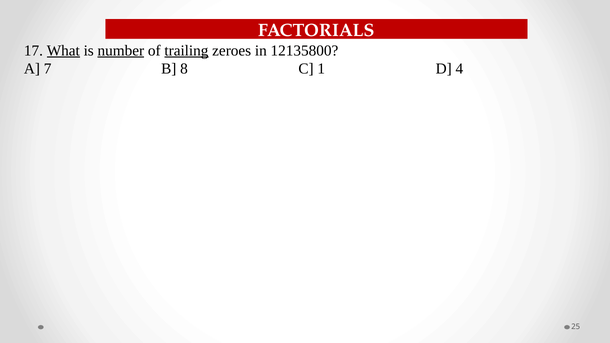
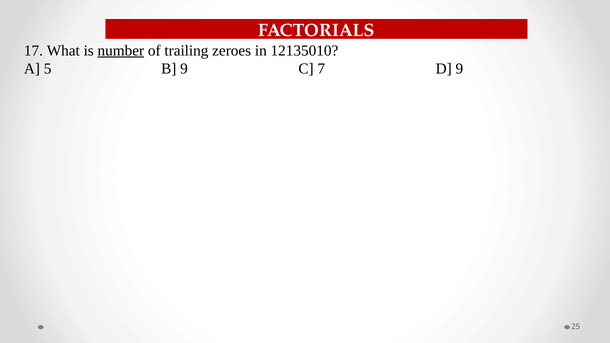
What underline: present -> none (63, 51)
trailing underline: present -> none (186, 51)
12135800: 12135800 -> 12135010 (304, 51)
7: 7 -> 5 (48, 69)
B 8: 8 -> 9 (184, 69)
1: 1 -> 7 (321, 69)
D 4: 4 -> 9 (459, 69)
